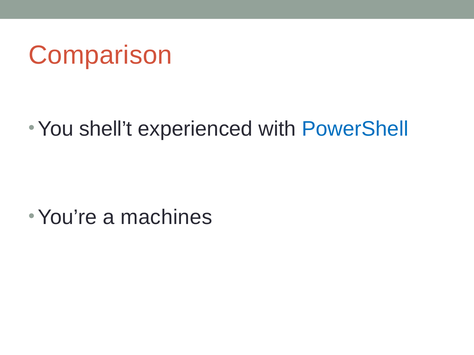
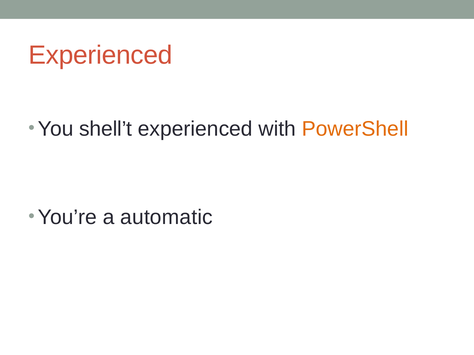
Comparison: Comparison -> Experienced (101, 55)
PowerShell colour: blue -> orange (355, 129)
machines: machines -> automatic (166, 218)
